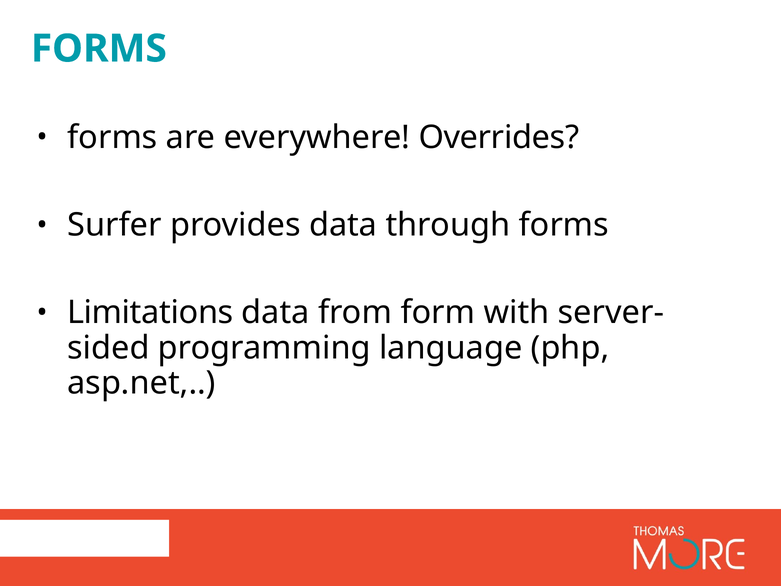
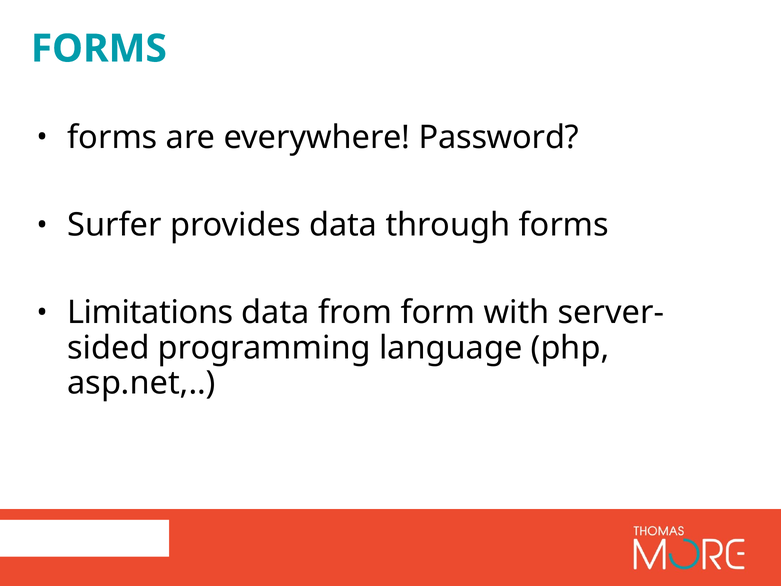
Overrides: Overrides -> Password (499, 137)
